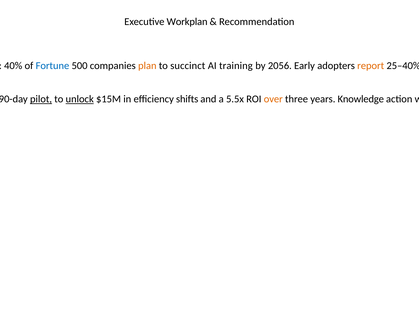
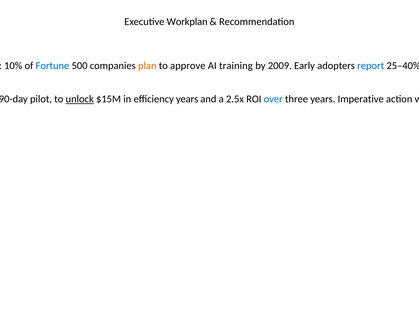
40%: 40% -> 10% (13, 66)
succinct: succinct -> approve (188, 66)
2056: 2056 -> 2009 (280, 66)
report colour: orange -> blue (371, 66)
pilot underline: present -> none (41, 99)
efficiency shifts: shifts -> years (187, 99)
5.5x: 5.5x -> 2.5x (235, 99)
over colour: orange -> blue (273, 99)
years Knowledge: Knowledge -> Imperative (361, 99)
